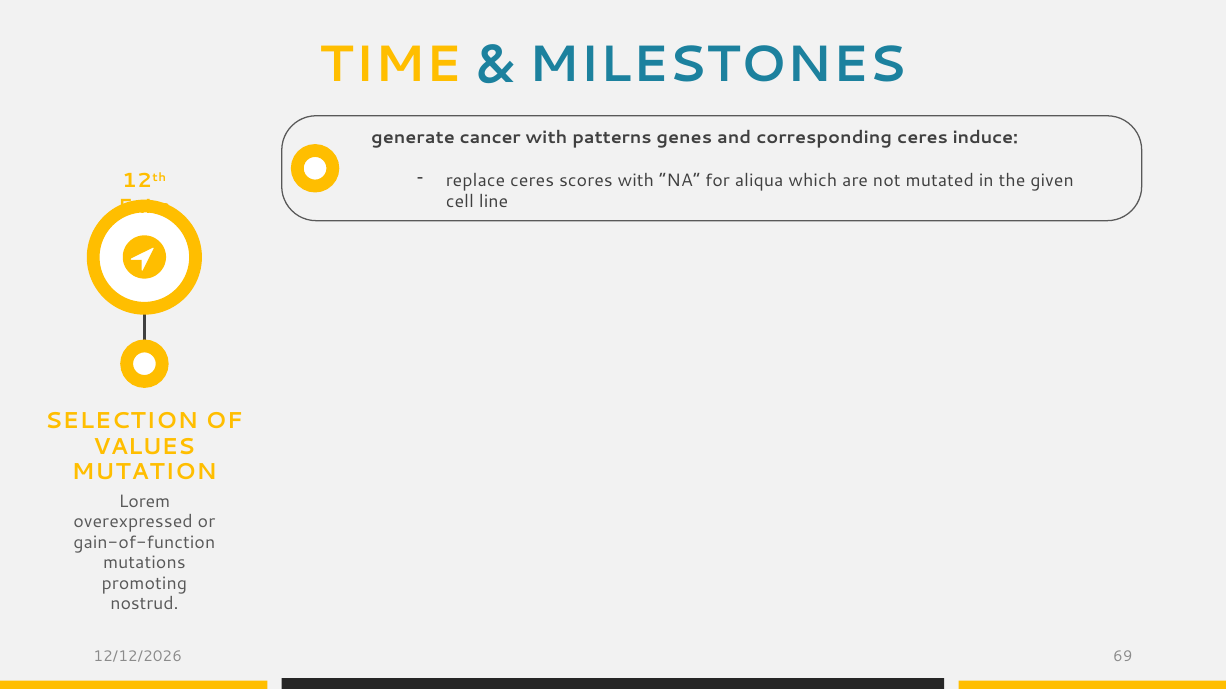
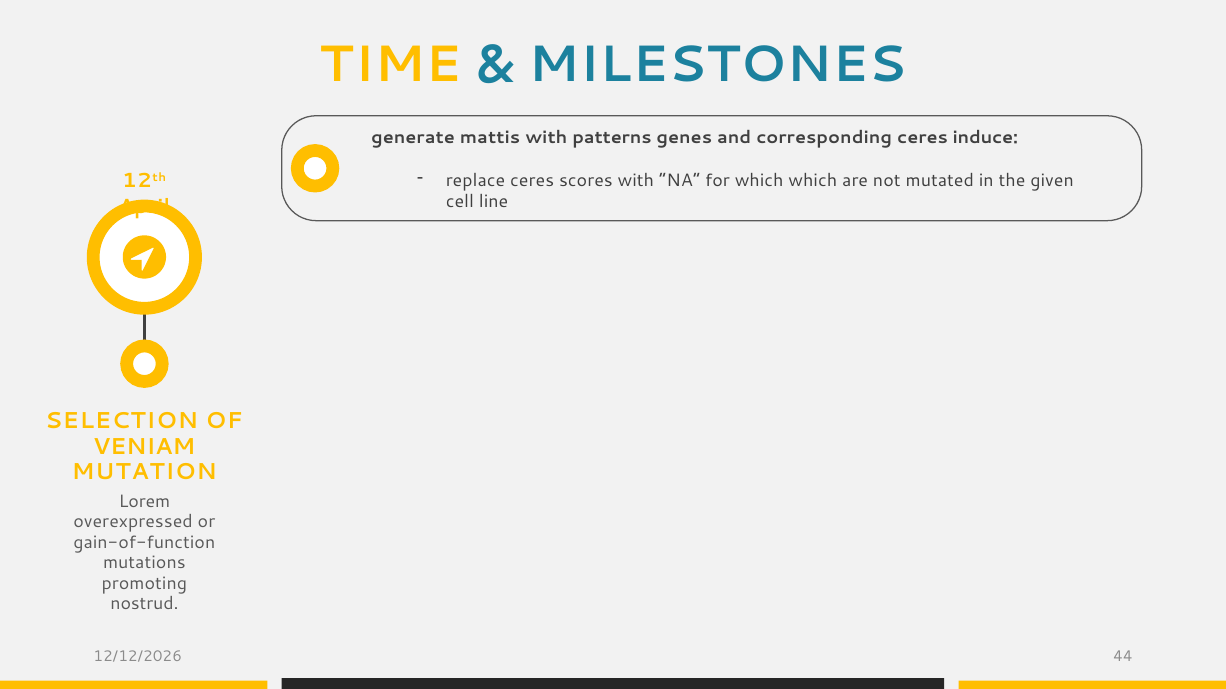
cancer: cancer -> mattis (490, 137)
for aliqua: aliqua -> which (759, 180)
Enim: Enim -> April (144, 207)
VALUES: VALUES -> VENIAM (144, 447)
69: 69 -> 44 (1123, 657)
